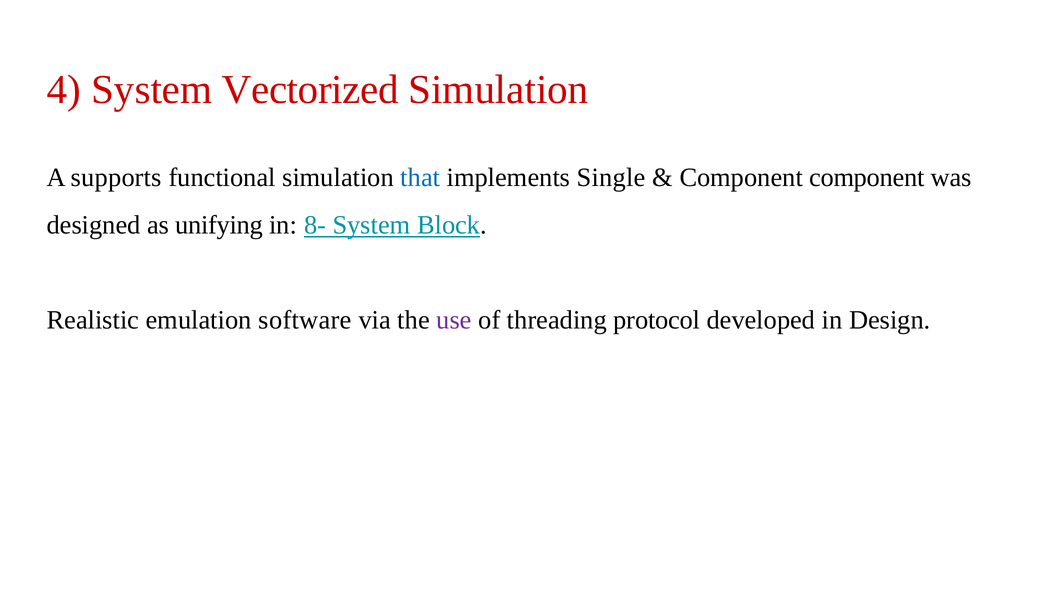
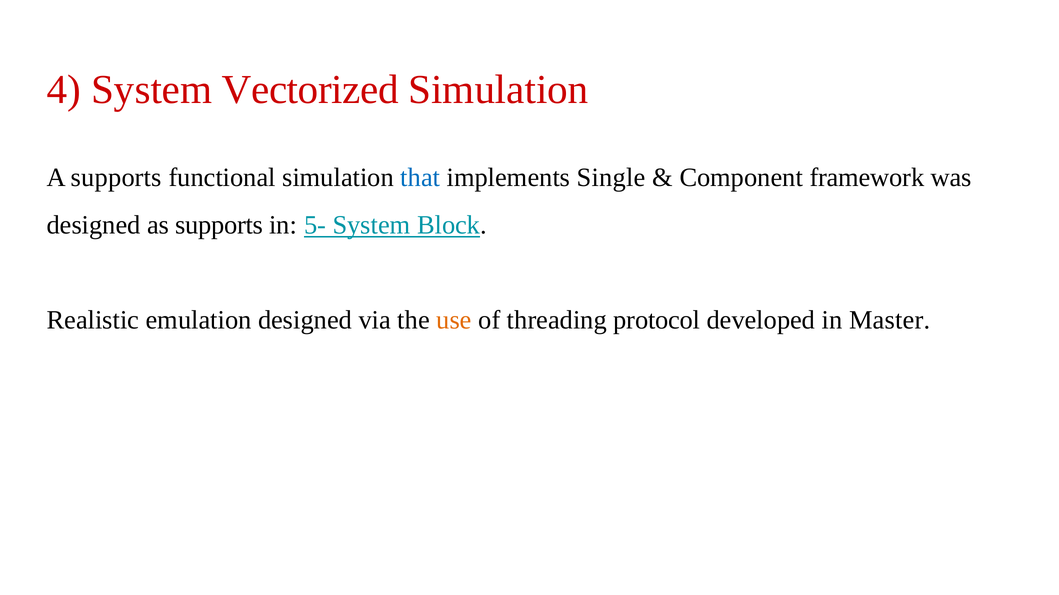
Component component: component -> framework (867, 178)
as unifying: unifying -> supports (219, 225)
8-: 8- -> 5- (315, 225)
emulation software: software -> designed (305, 321)
use colour: purple -> orange (454, 321)
Design: Design -> Master (890, 321)
